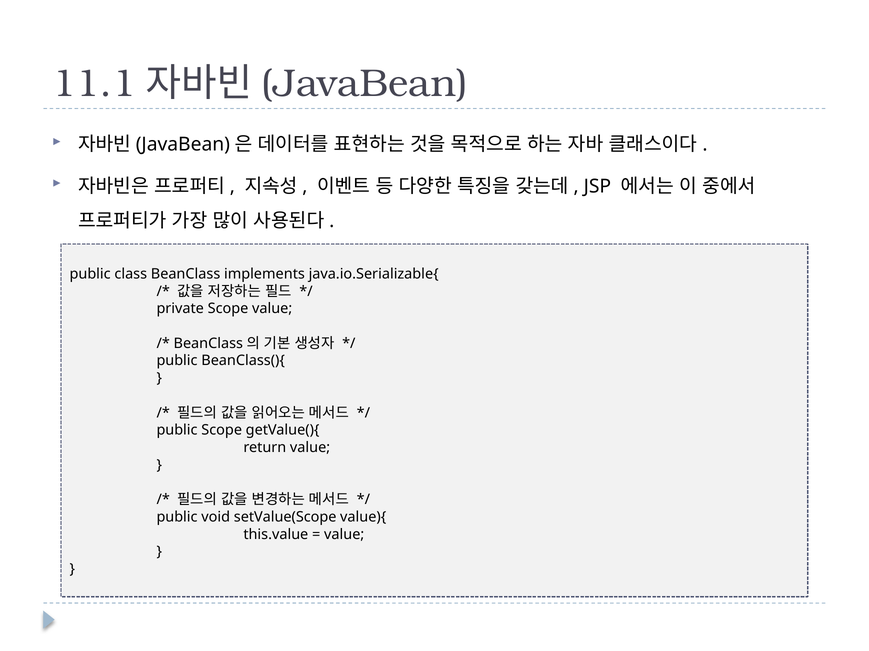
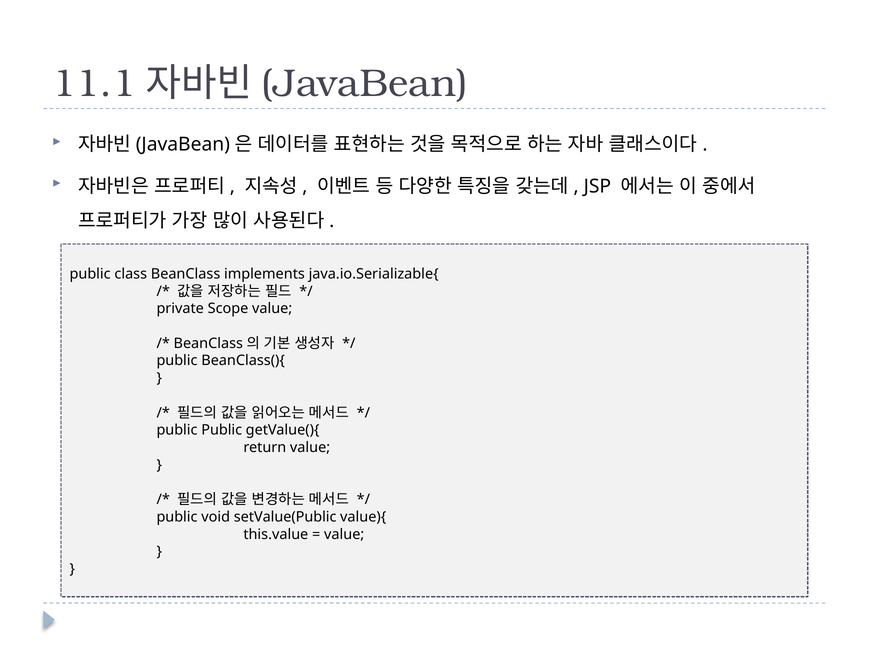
public Scope: Scope -> Public (222, 431)
setValue(Scope: setValue(Scope -> setValue(Public (285, 518)
